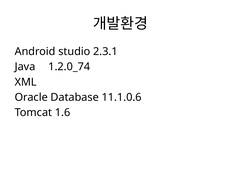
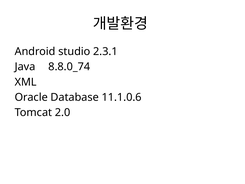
1.2.0_74: 1.2.0_74 -> 8.8.0_74 (69, 67)
1.6: 1.6 -> 2.0 (63, 112)
